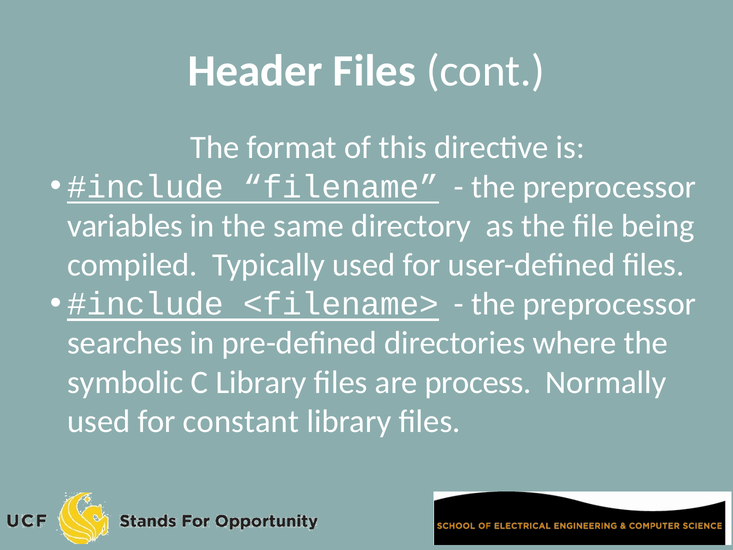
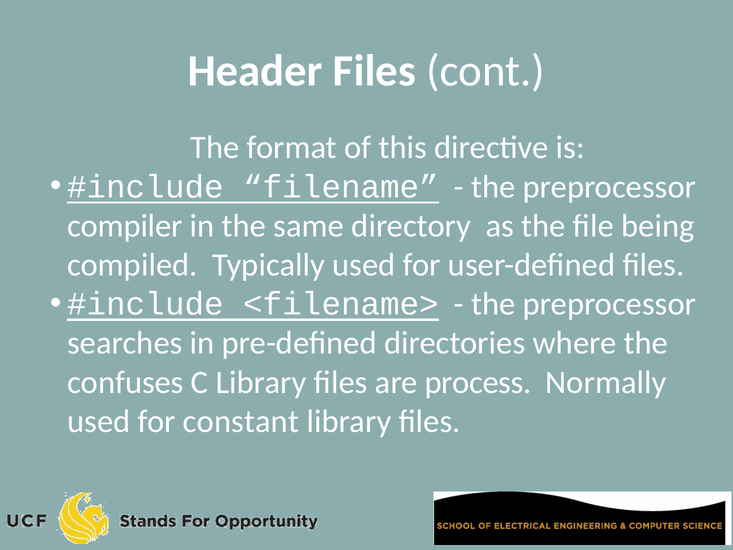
variables: variables -> compiler (125, 226)
symbolic: symbolic -> confuses (125, 382)
